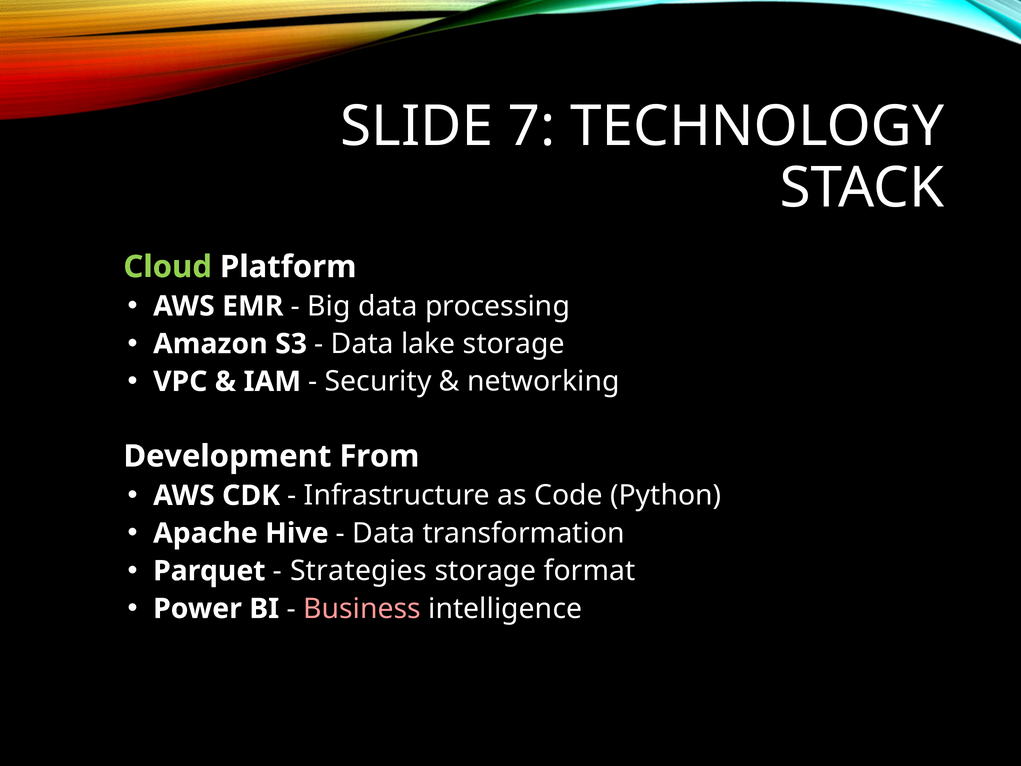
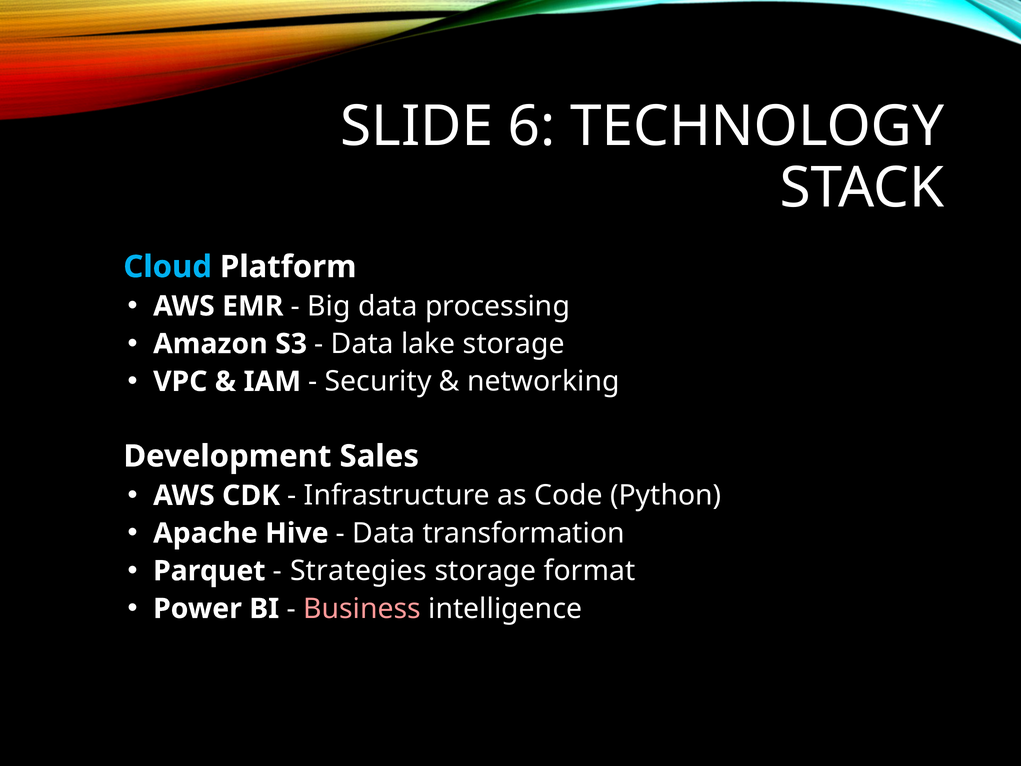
7: 7 -> 6 (532, 127)
Cloud colour: light green -> light blue (168, 267)
From: From -> Sales (379, 456)
